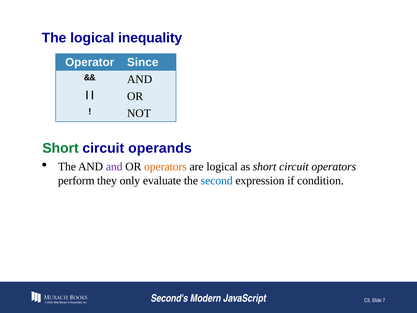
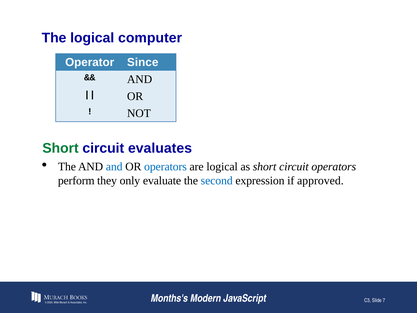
inequality: inequality -> computer (150, 38)
operands: operands -> evaluates (160, 148)
and colour: purple -> blue (114, 167)
operators colour: orange -> blue (165, 167)
condition: condition -> approved (320, 181)
Second's: Second's -> Months's (169, 298)
